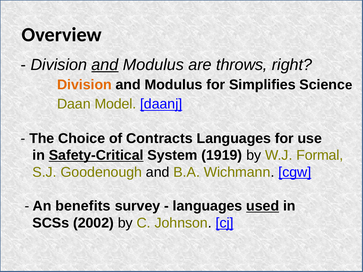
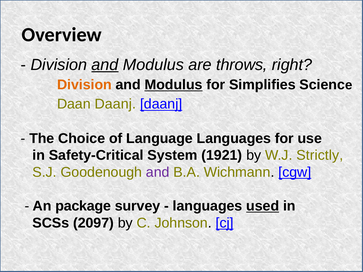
Modulus underline: none -> present (174, 85)
Daan Model: Model -> Daanj (115, 104)
Contracts: Contracts -> Language (160, 138)
Safety-Critical underline: present -> none (96, 155)
1919: 1919 -> 1921 (222, 155)
Formal: Formal -> Strictly (320, 155)
and colour: black -> purple (158, 172)
benefits: benefits -> package (83, 206)
2002: 2002 -> 2097 (93, 223)
